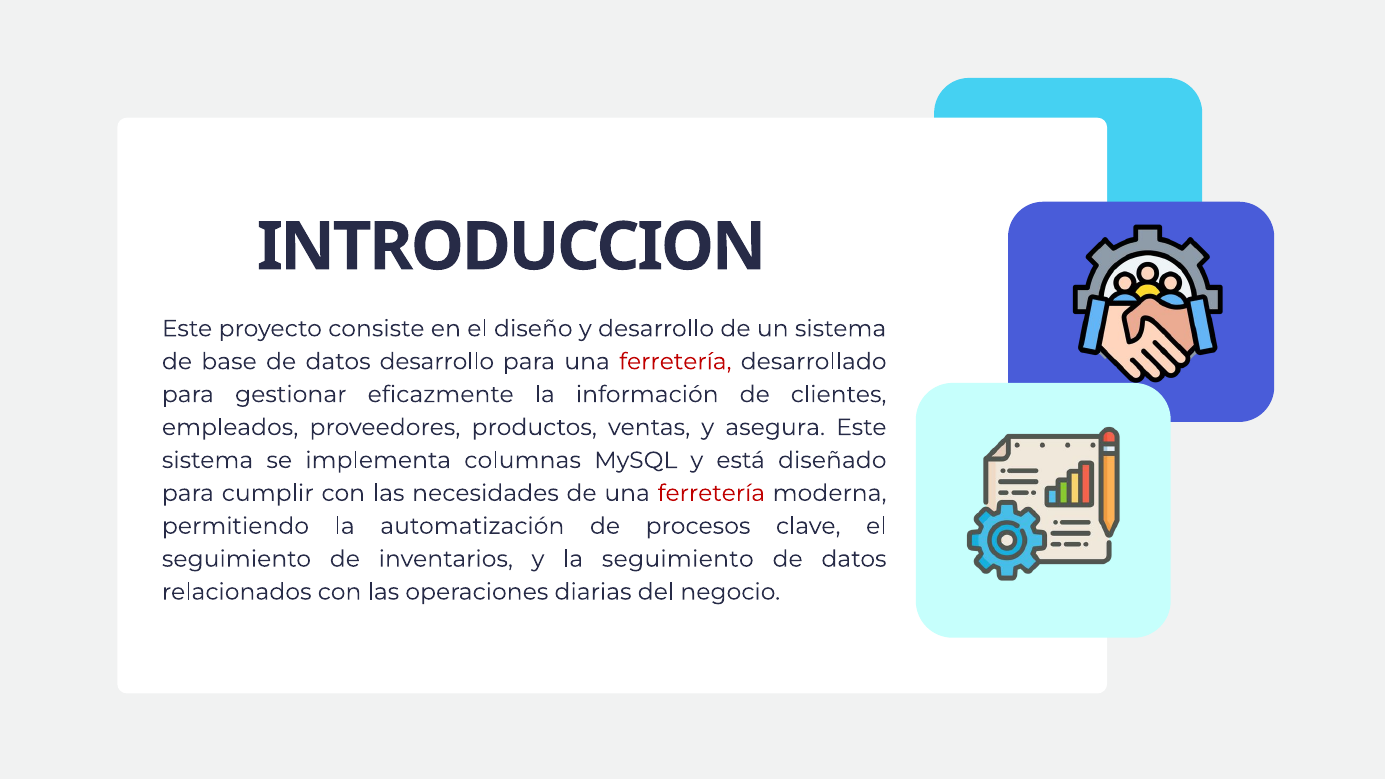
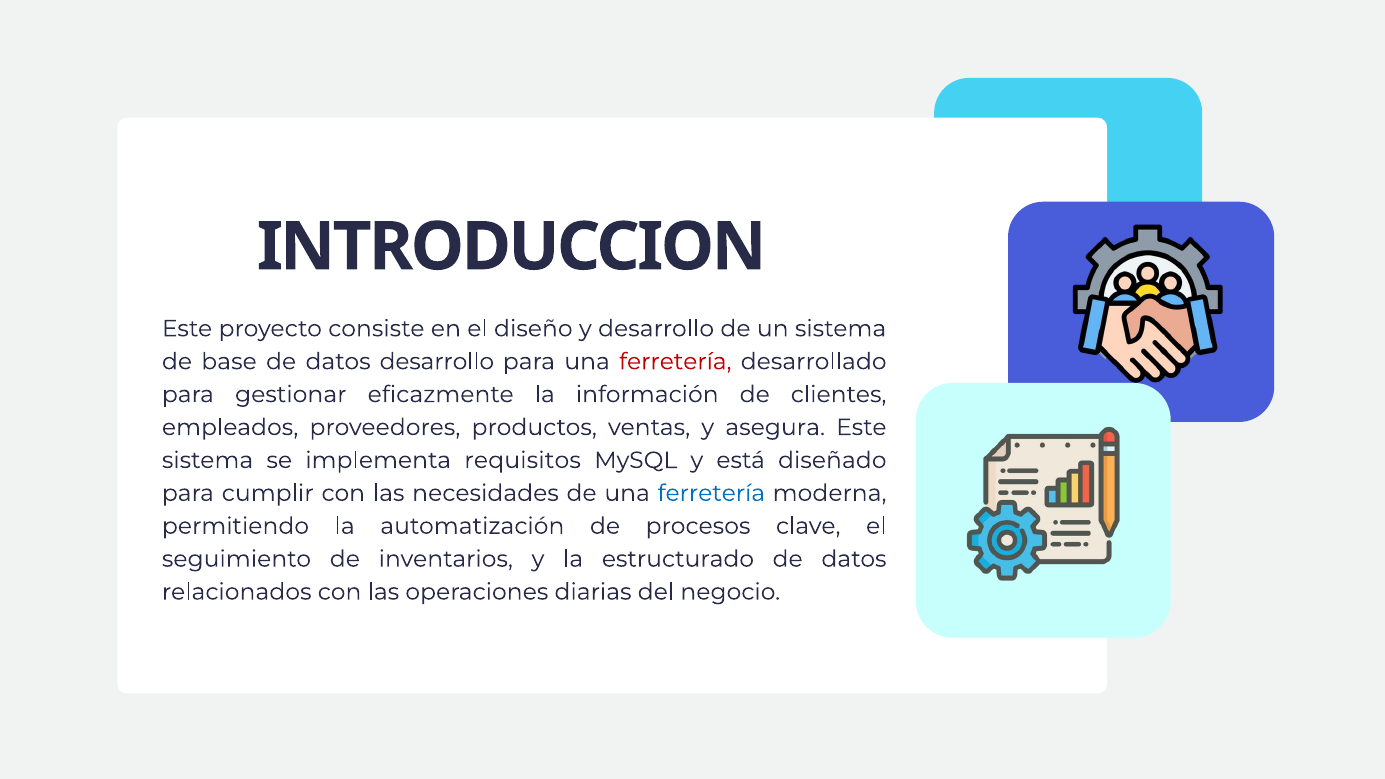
columnas: columnas -> requisitos (523, 460)
ferretería colour: red -> blue (711, 493)
la seguimiento: seguimiento -> estructurado (678, 559)
